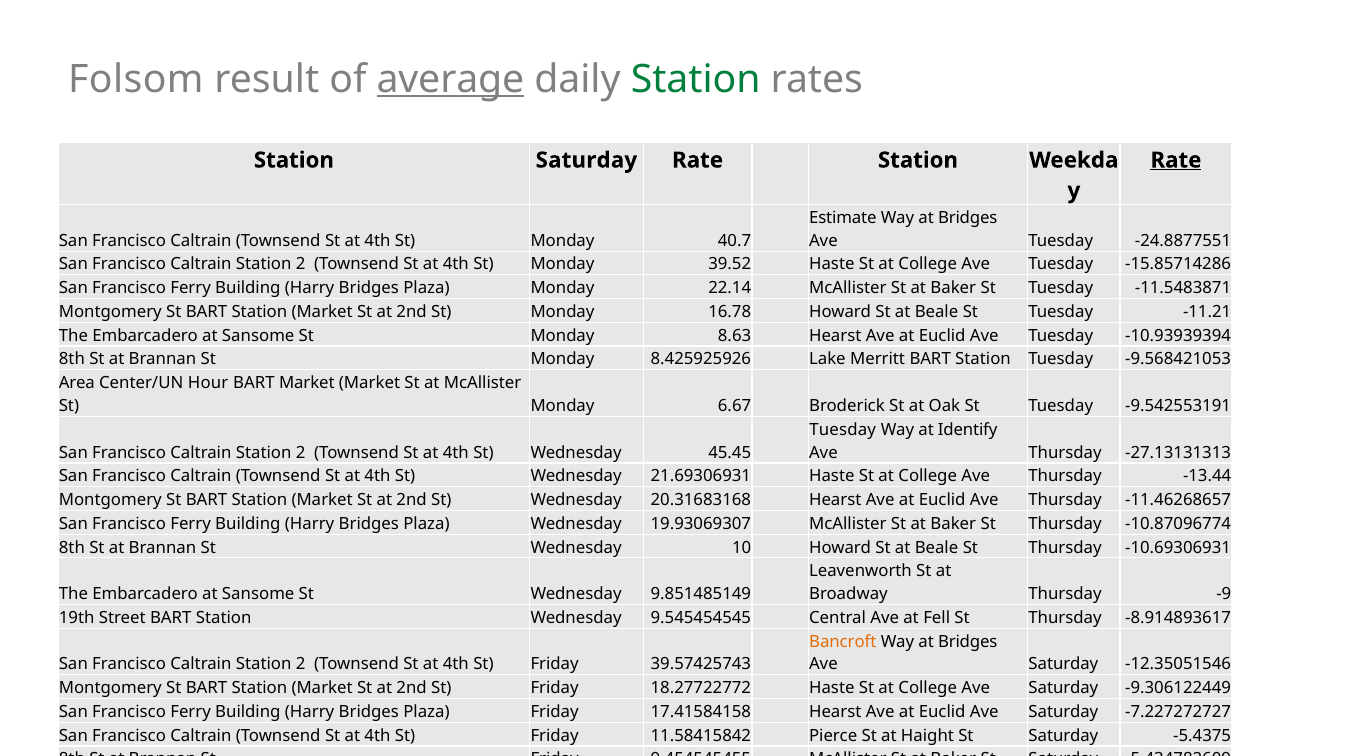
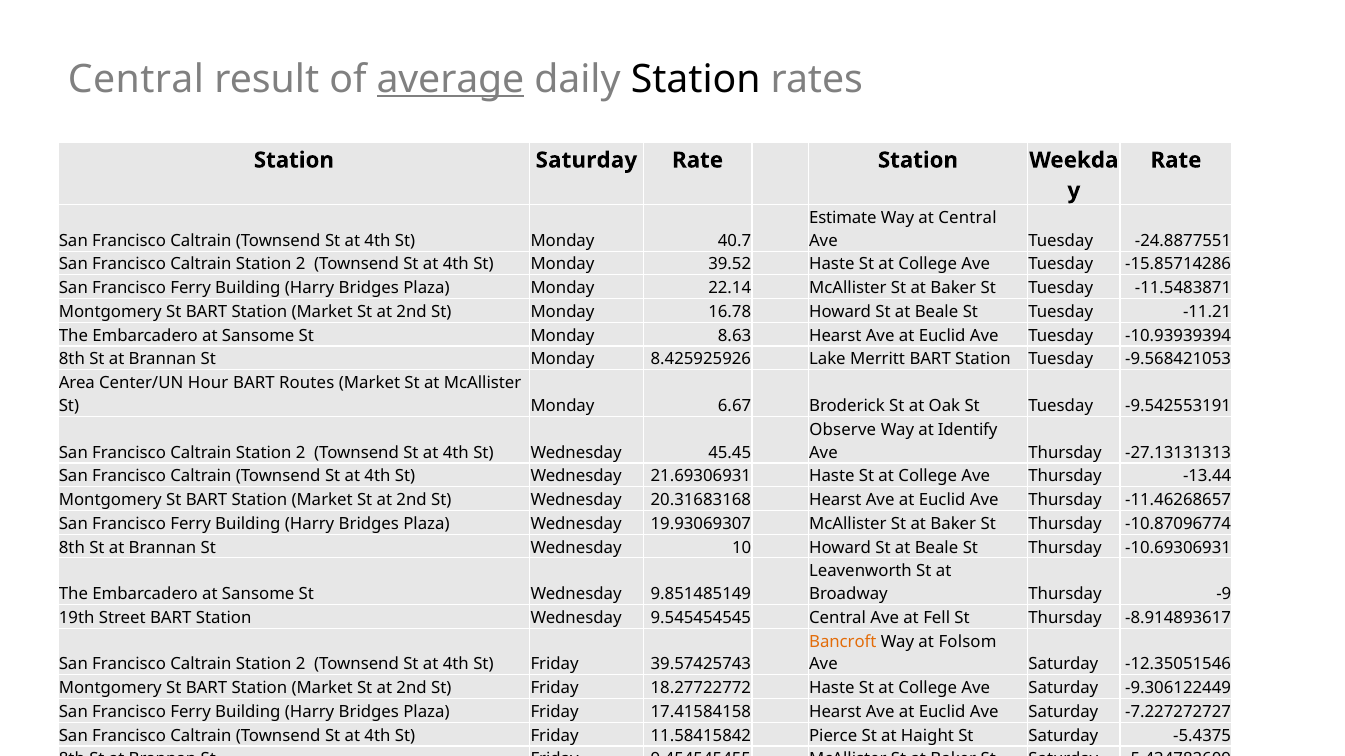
Folsom: Folsom -> Central (136, 79)
Station colour: green -> black (696, 79)
Rate underline: present -> none (1176, 160)
Bridges: Bridges -> Central (968, 218)
BART Market: Market -> Routes (307, 383)
Tuesday: Tuesday -> Observe (843, 430)
Bridges: Bridges -> Folsom (968, 642)
